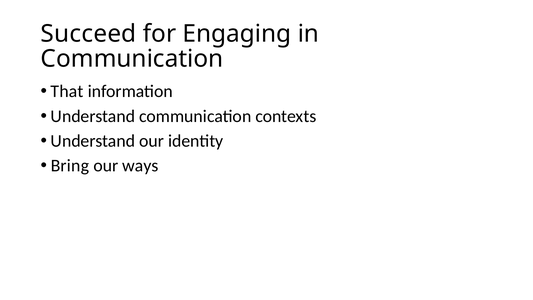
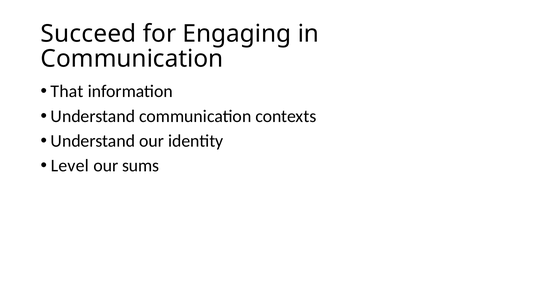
Bring: Bring -> Level (70, 166)
ways: ways -> sums (141, 166)
